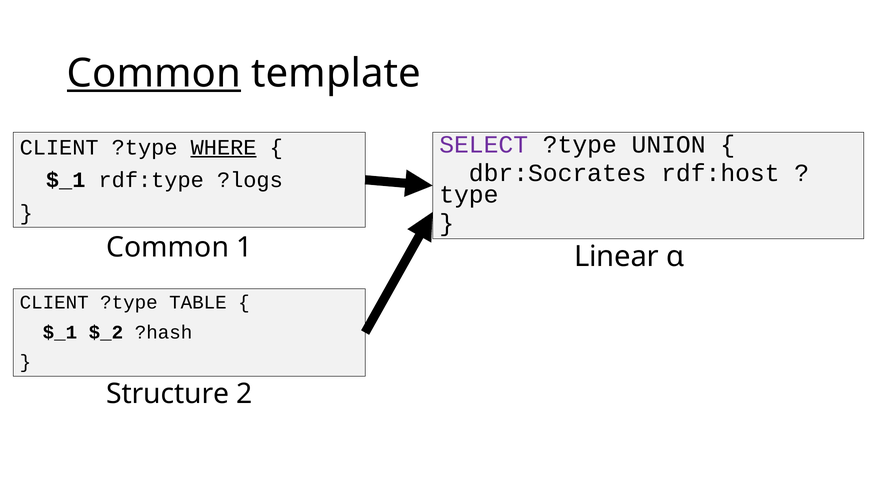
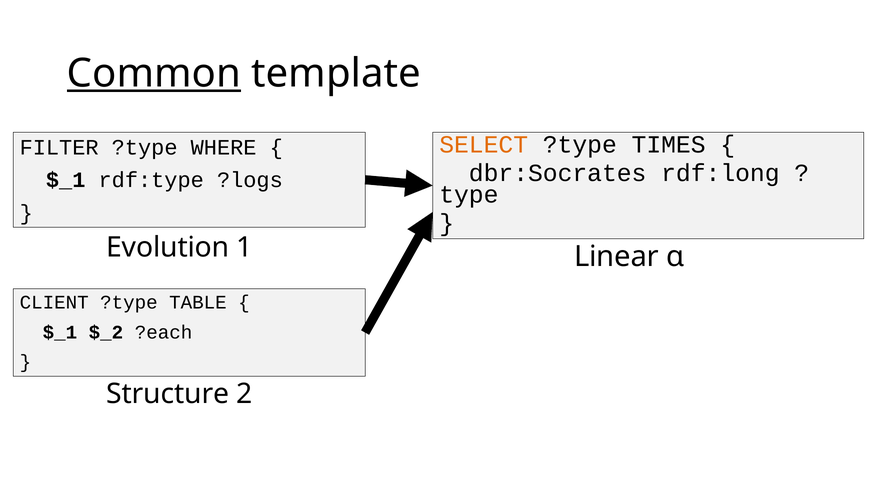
SELECT colour: purple -> orange (484, 145)
UNION: UNION -> TIMES (669, 145)
CLIENT: CLIENT -> FILTER (59, 147)
WHERE underline: present -> none (224, 147)
rdf:host: rdf:host -> rdf:long (720, 173)
Common: Common -> Evolution (168, 248)
?hash: ?hash -> ?each (164, 332)
